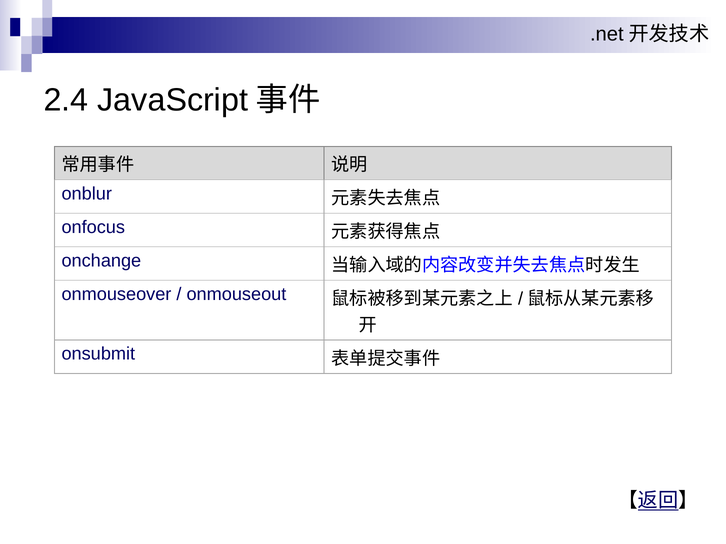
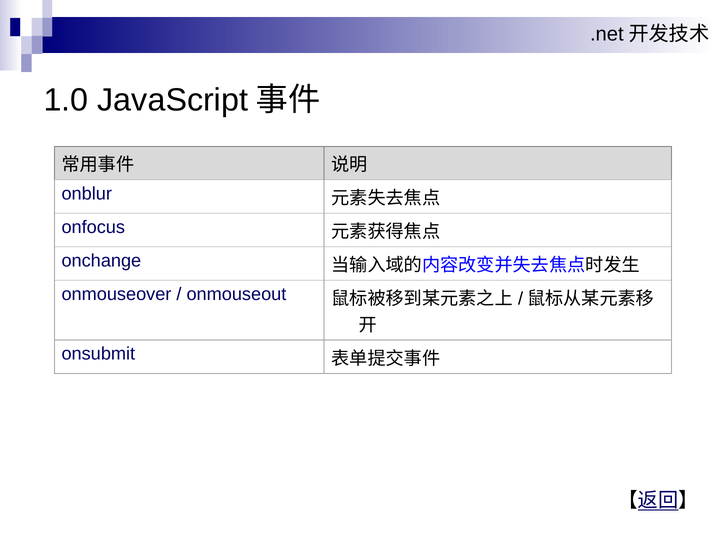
2.4: 2.4 -> 1.0 (66, 100)
